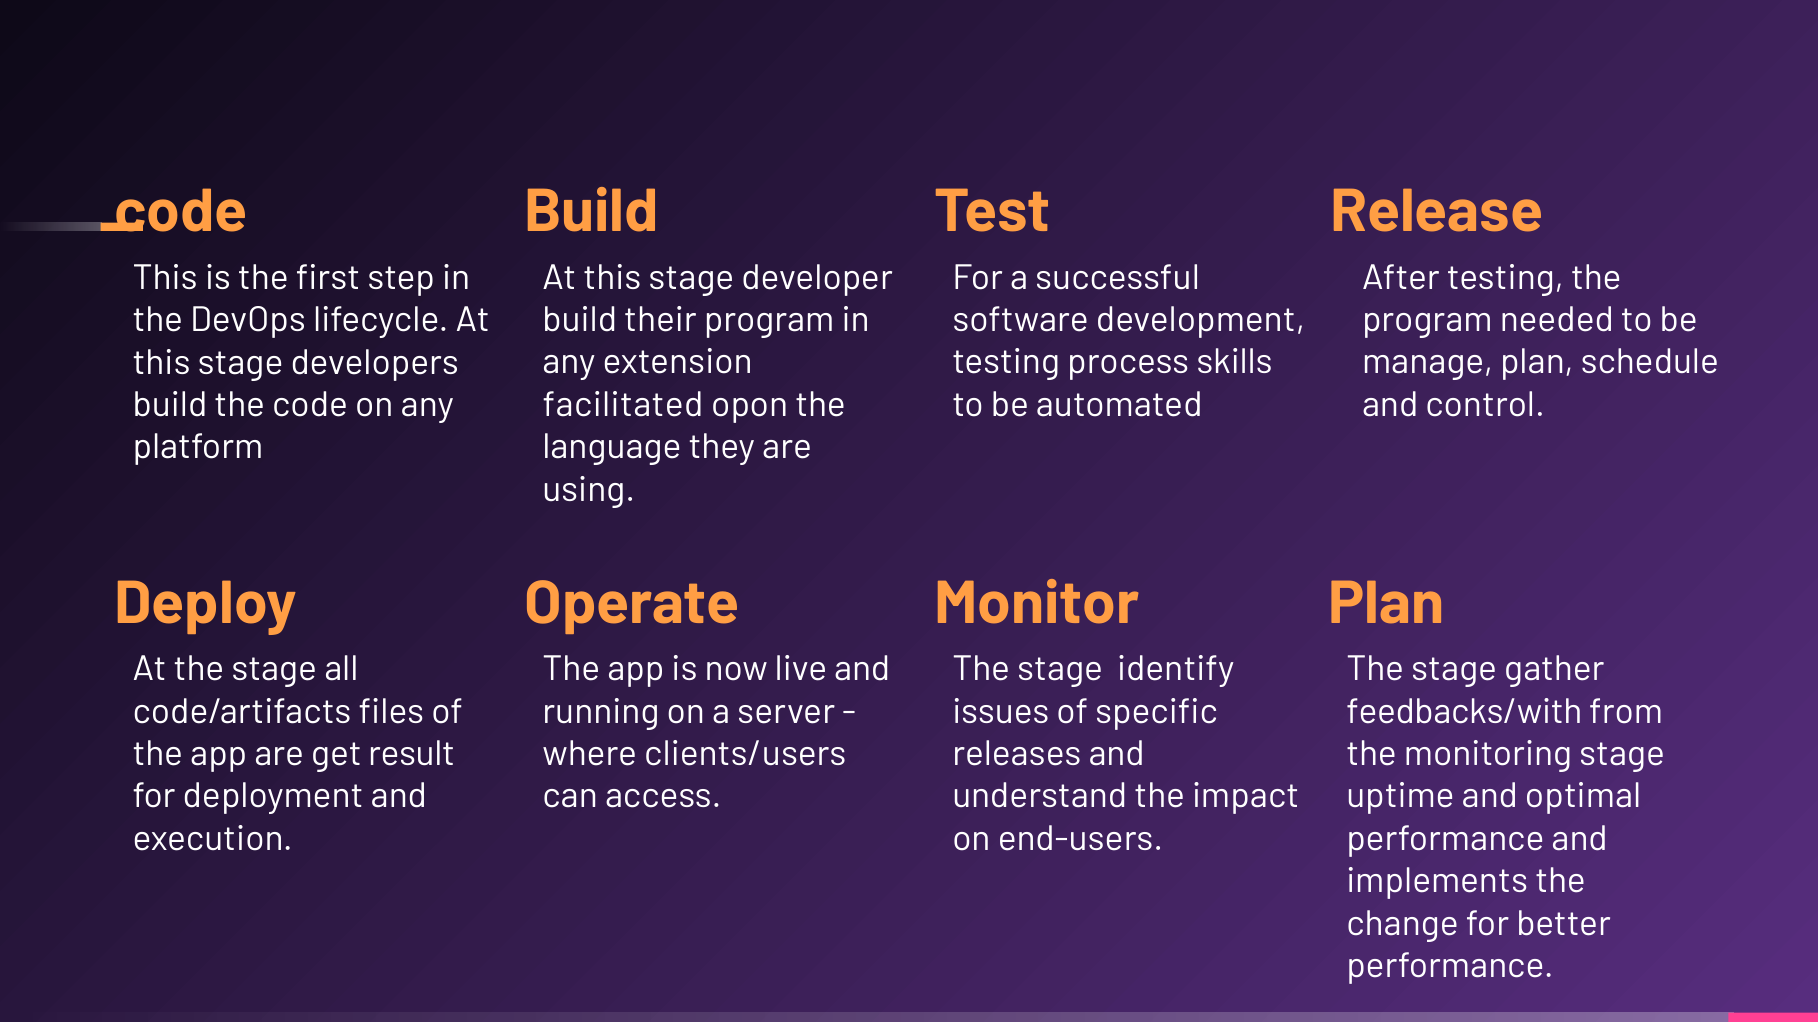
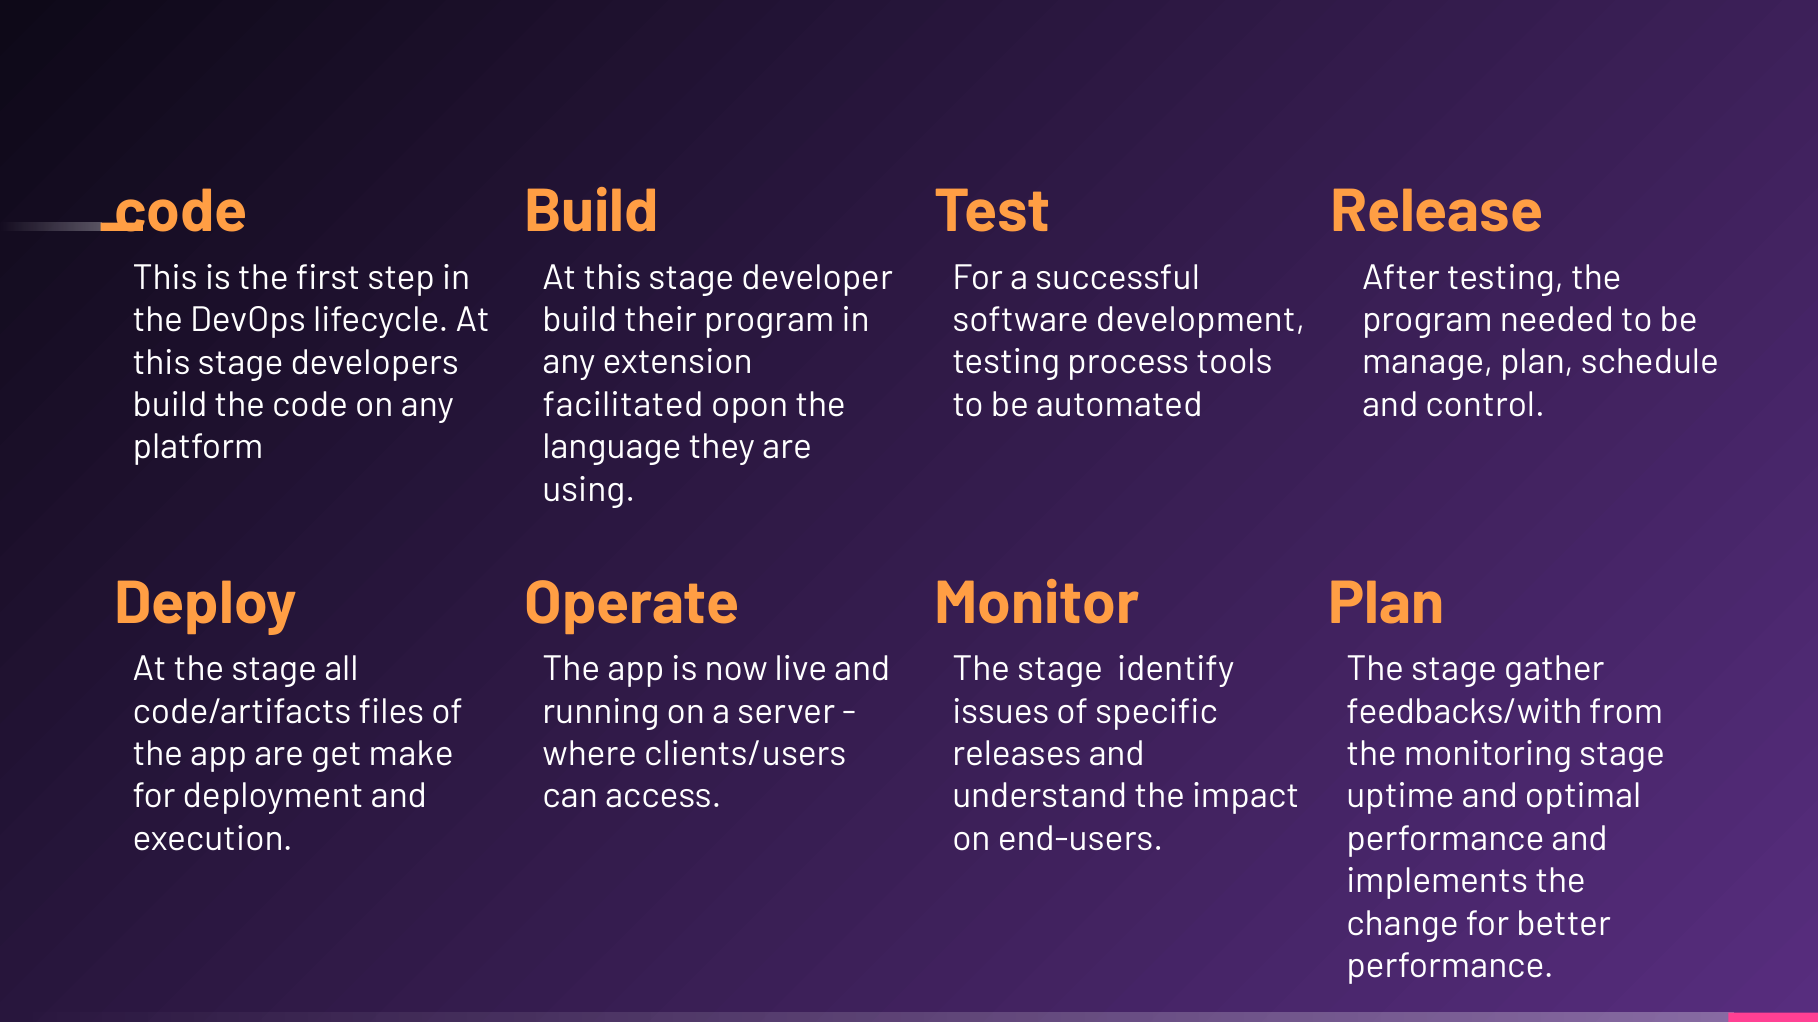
skills: skills -> tools (1234, 363)
result: result -> make (411, 754)
